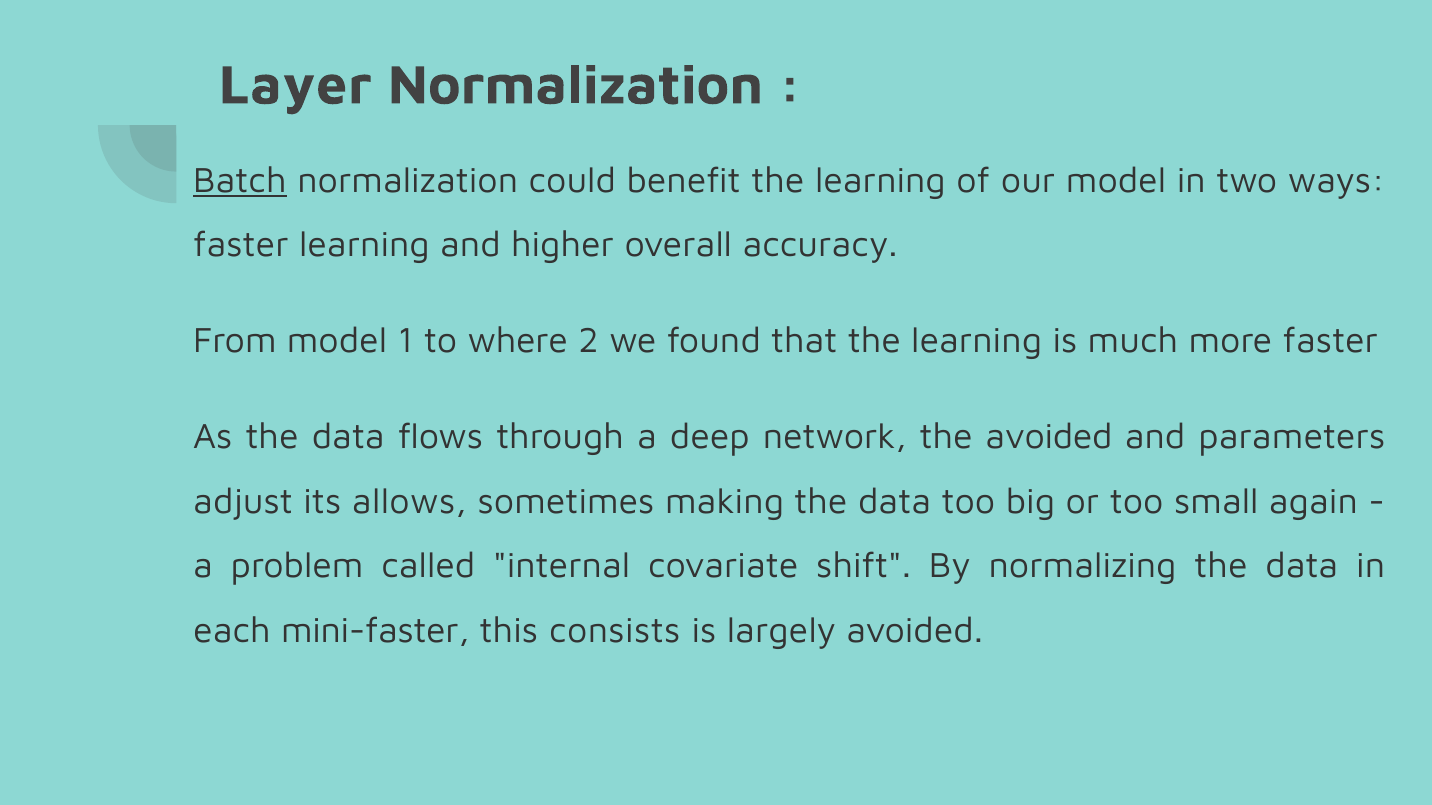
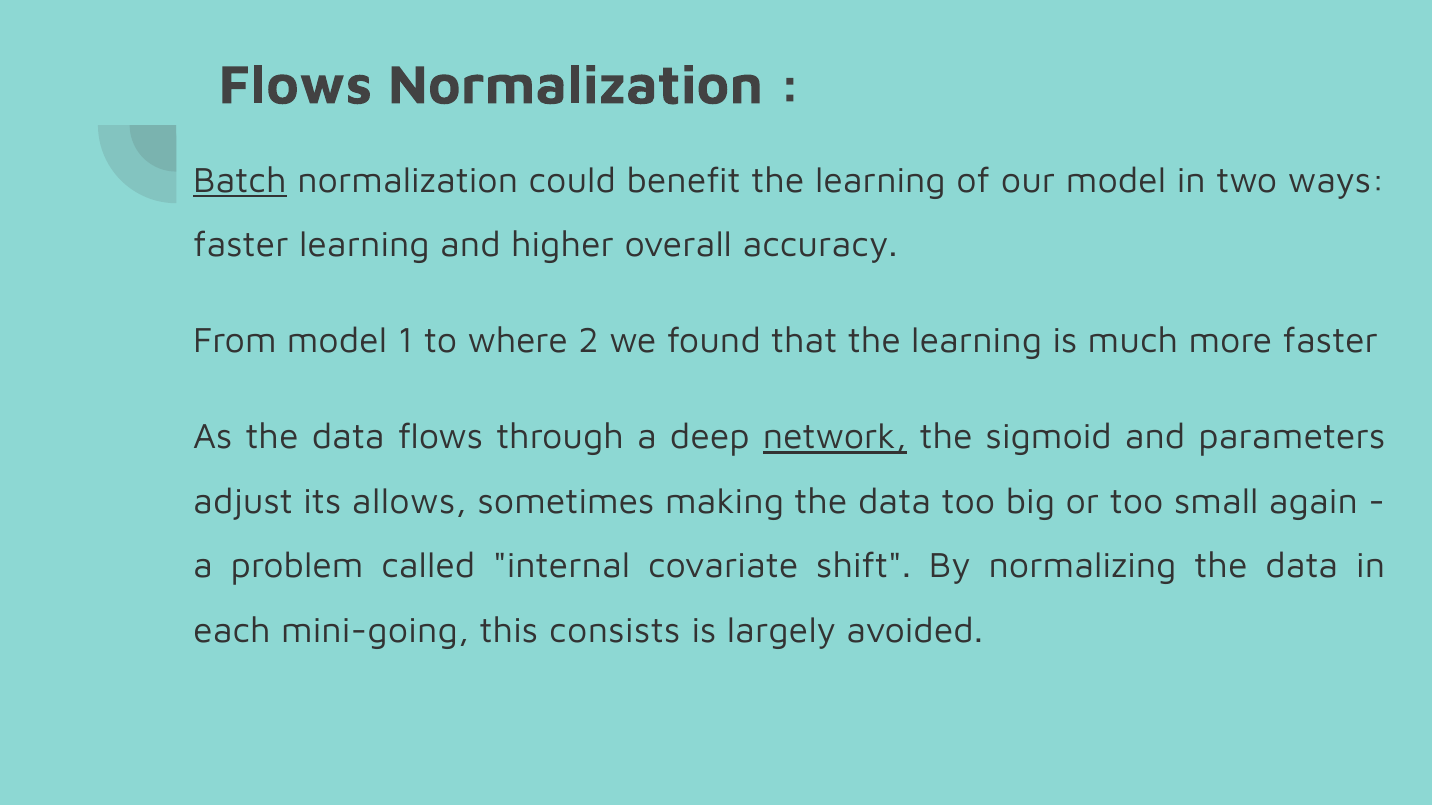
Layer: Layer -> Flows (295, 85)
network underline: none -> present (835, 437)
the avoided: avoided -> sigmoid (1049, 437)
mini-faster: mini-faster -> mini-going (375, 631)
